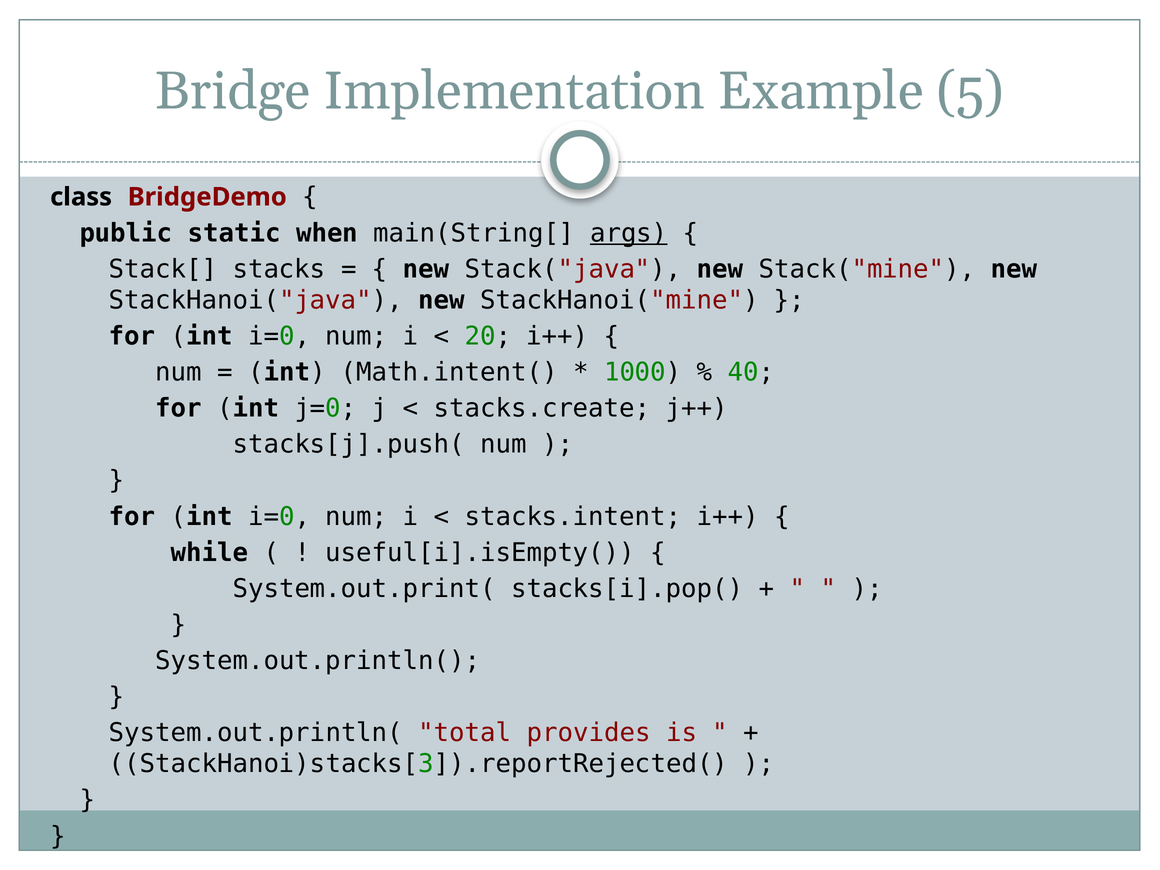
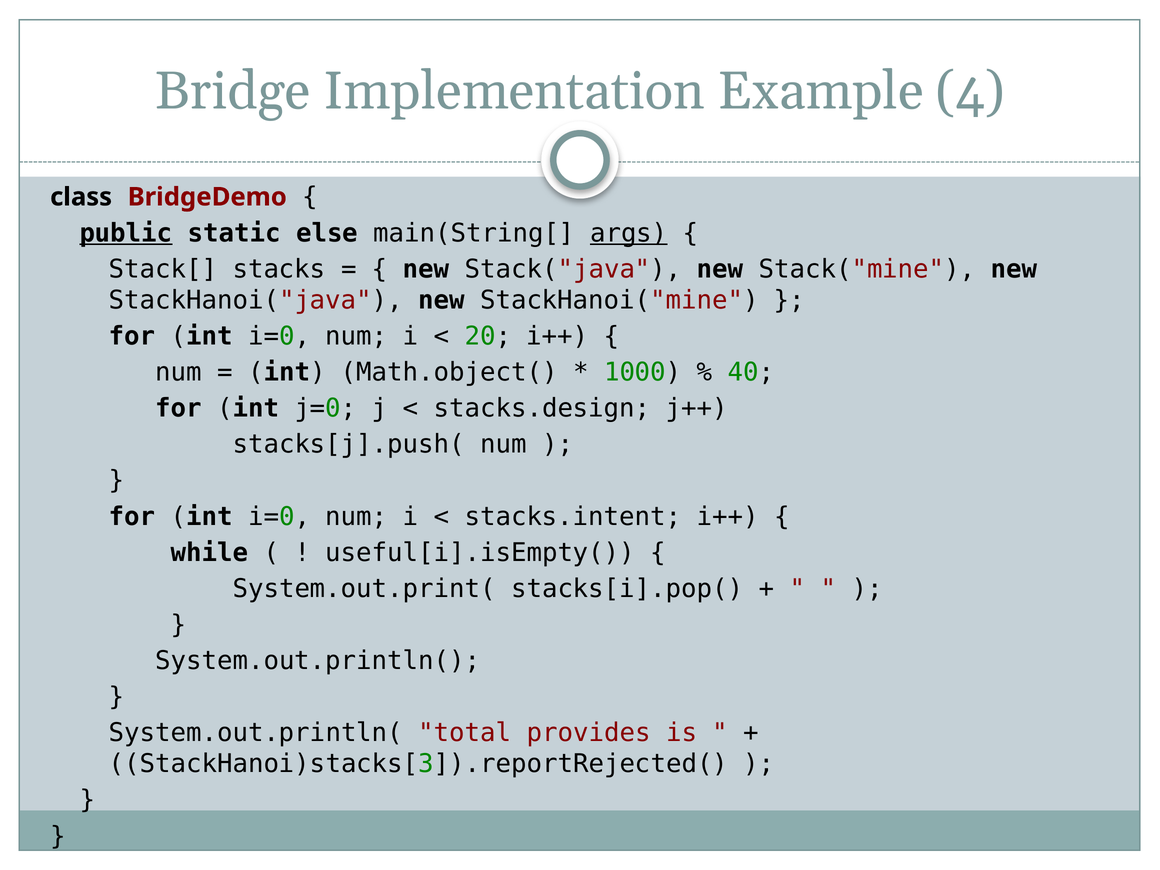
5: 5 -> 4 (970, 91)
public underline: none -> present (126, 233)
when: when -> else (327, 233)
Math.intent(: Math.intent( -> Math.object( (449, 372)
stacks.create: stacks.create -> stacks.design (542, 408)
